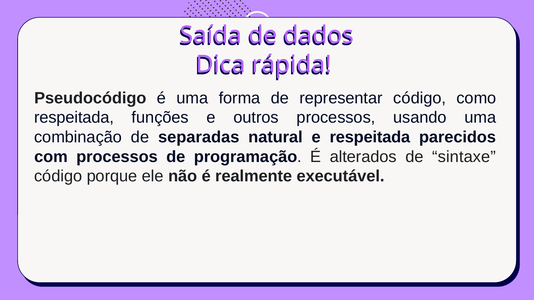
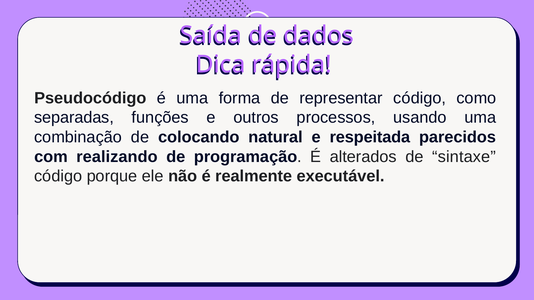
respeitada: respeitada -> separadas (74, 118)
separadas: separadas -> colocando (199, 137)
com processos: processos -> realizando (117, 157)
